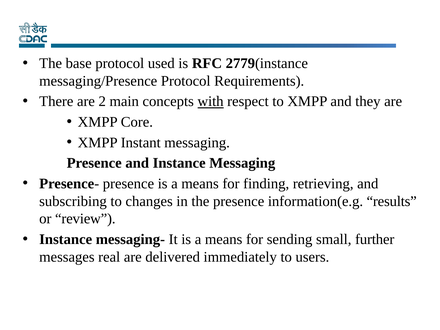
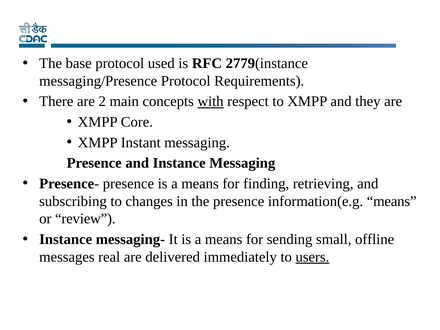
information(e.g results: results -> means (392, 201)
further: further -> offline (375, 239)
users underline: none -> present (312, 257)
